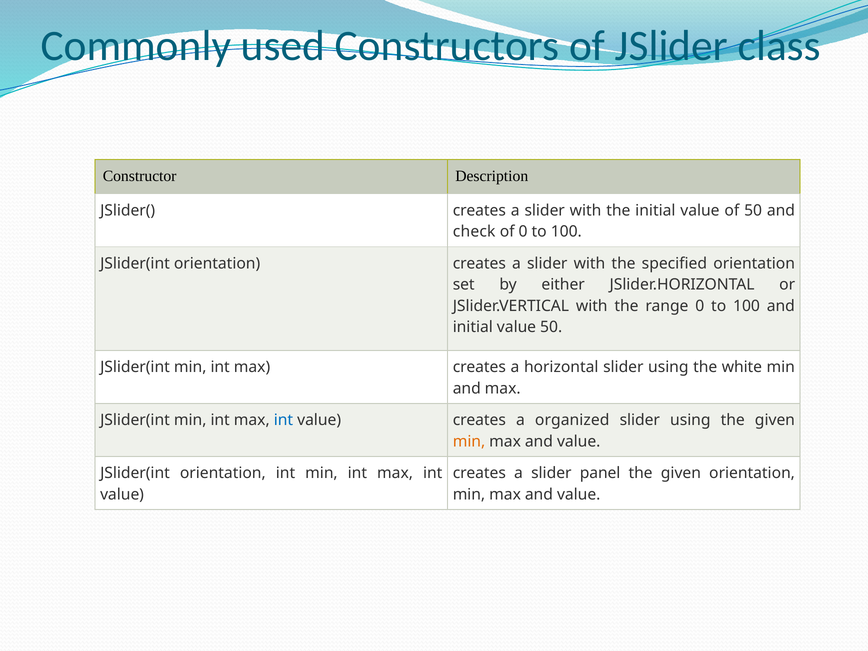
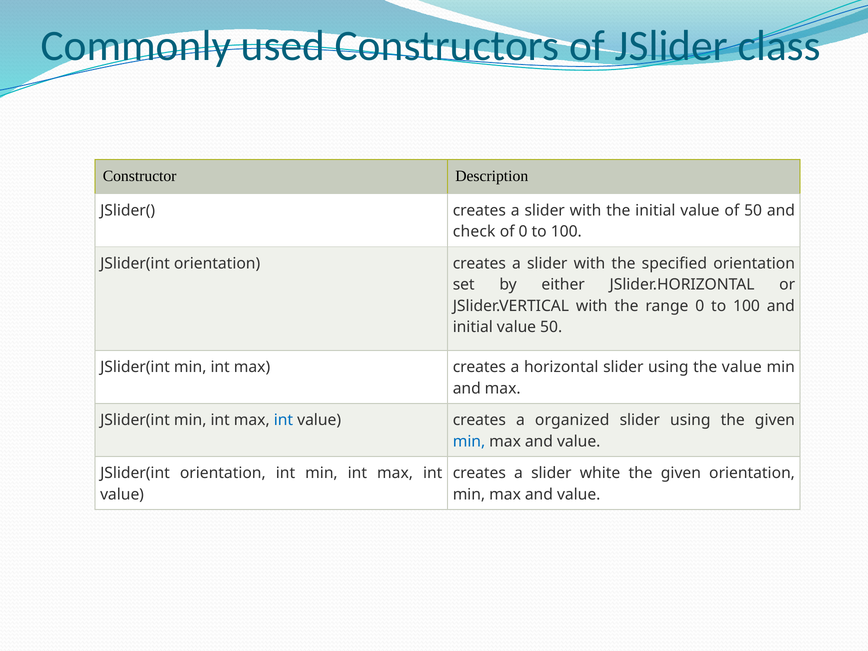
the white: white -> value (742, 367)
min colour: orange -> blue (469, 441)
panel: panel -> white (600, 473)
